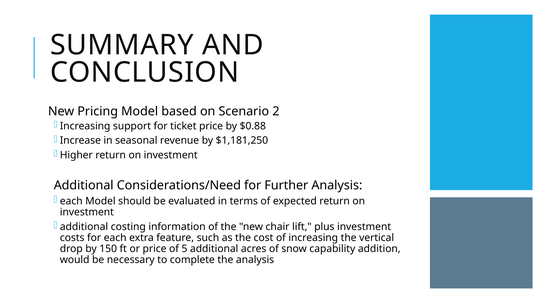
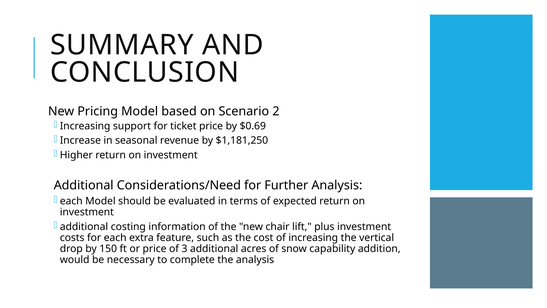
$0.88: $0.88 -> $0.69 (253, 126)
5: 5 -> 3 (184, 249)
